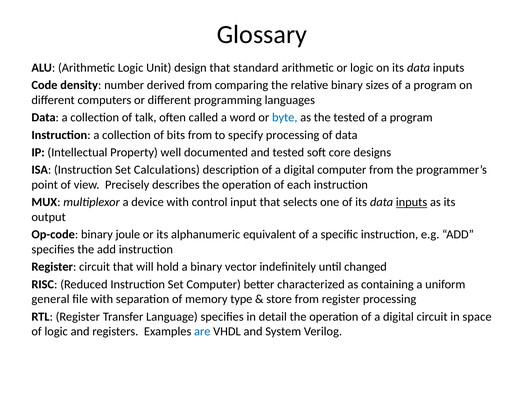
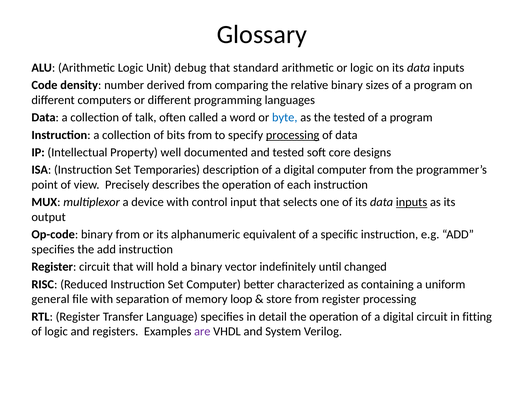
design: design -> debug (190, 68)
processing underline: none -> present (293, 135)
Calculations: Calculations -> Temporaries (167, 170)
binary joule: joule -> from (128, 235)
type: type -> loop (241, 299)
space: space -> fitting (477, 317)
are colour: blue -> purple (202, 332)
